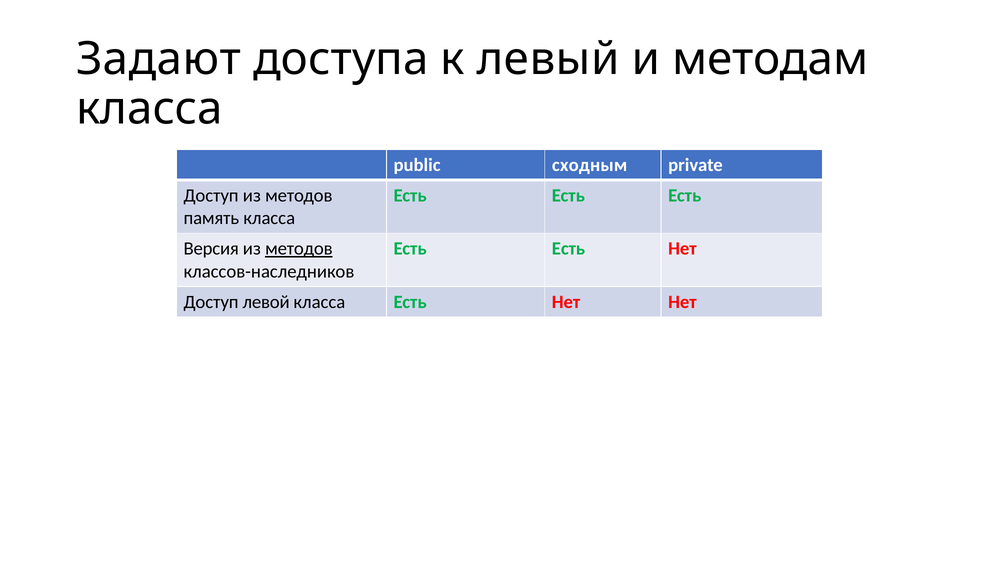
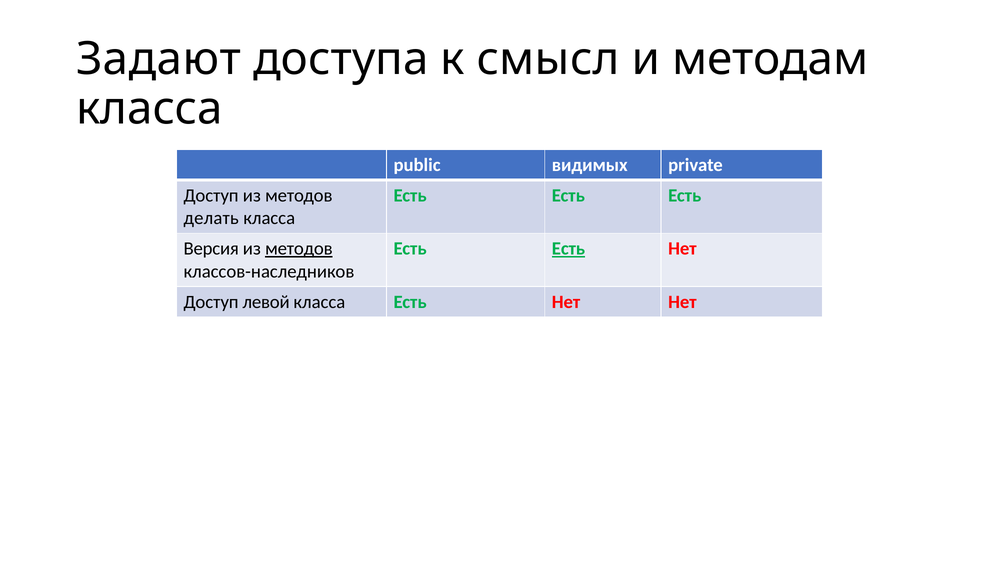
левый: левый -> смысл (548, 59)
сходным: сходным -> видимых (590, 165)
память: память -> делать (211, 218)
Есть underline: none -> present (568, 249)
